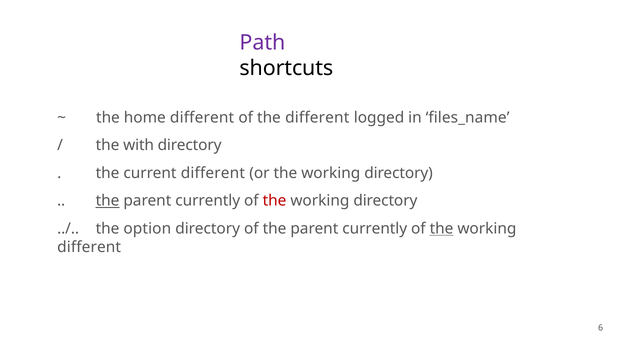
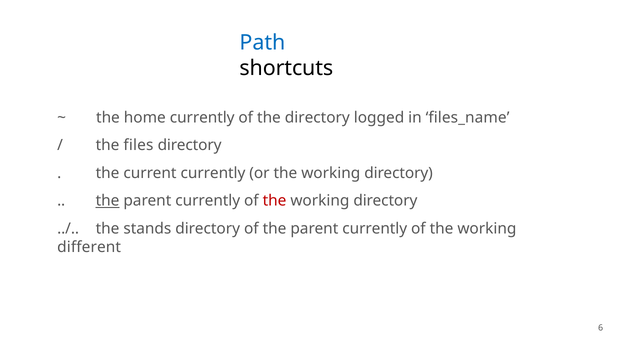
Path colour: purple -> blue (262, 42)
home different: different -> currently (202, 118)
the different: different -> directory (317, 118)
with: with -> files (138, 145)
current different: different -> currently (213, 173)
option: option -> stands (147, 229)
the underline: present -> none (442, 229)
